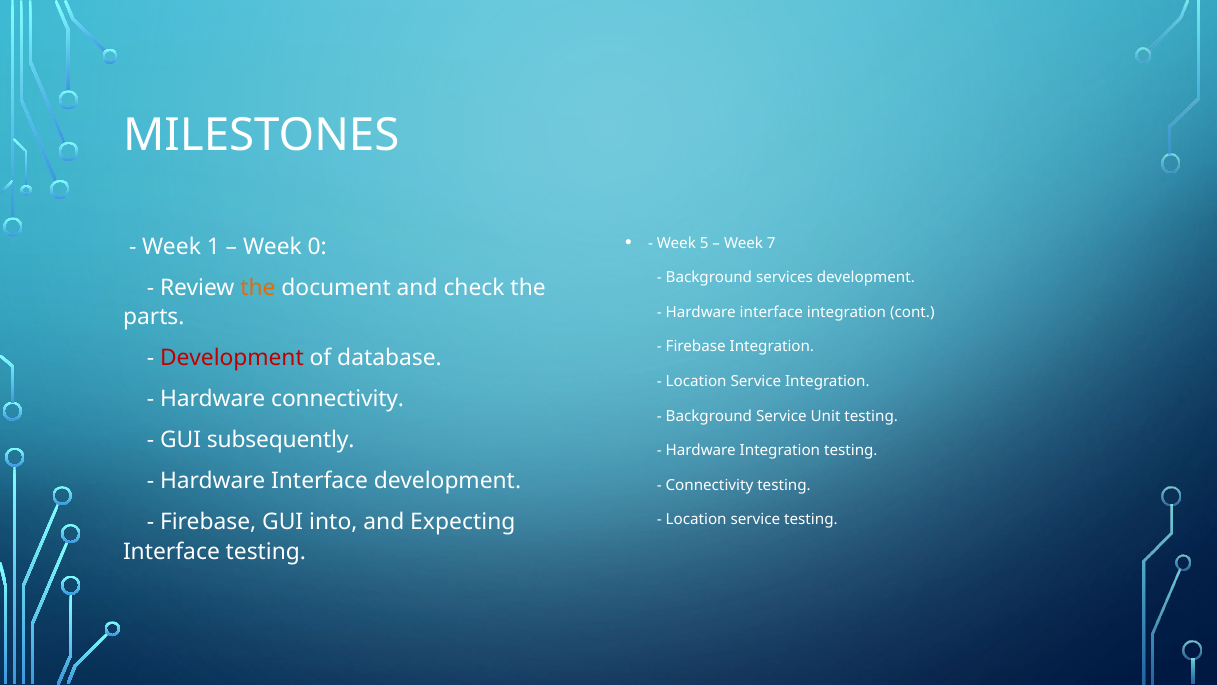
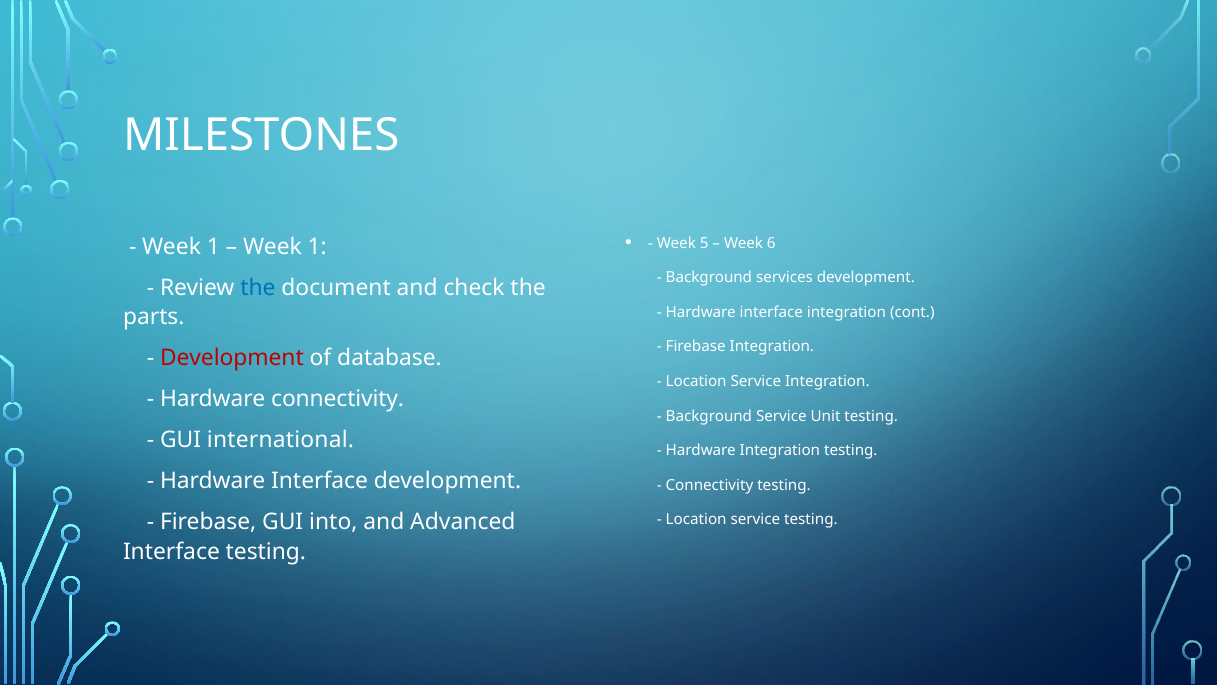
7: 7 -> 6 (771, 243)
0: 0 -> 1 (317, 247)
the colour: orange -> blue (258, 287)
subsequently: subsequently -> international (280, 440)
Expecting: Expecting -> Advanced (463, 522)
